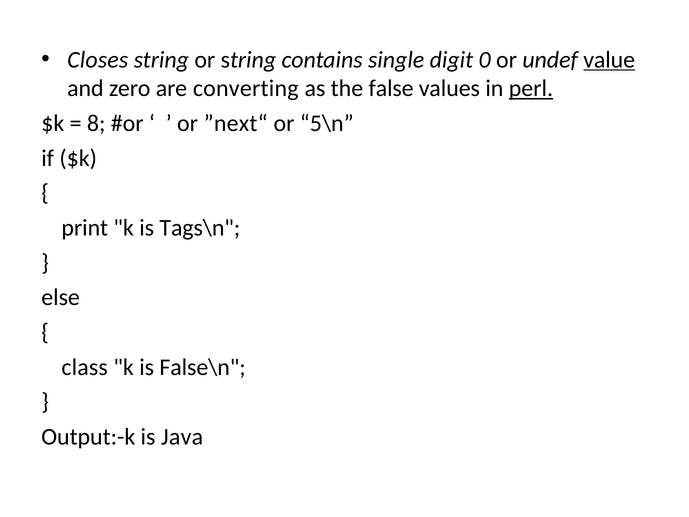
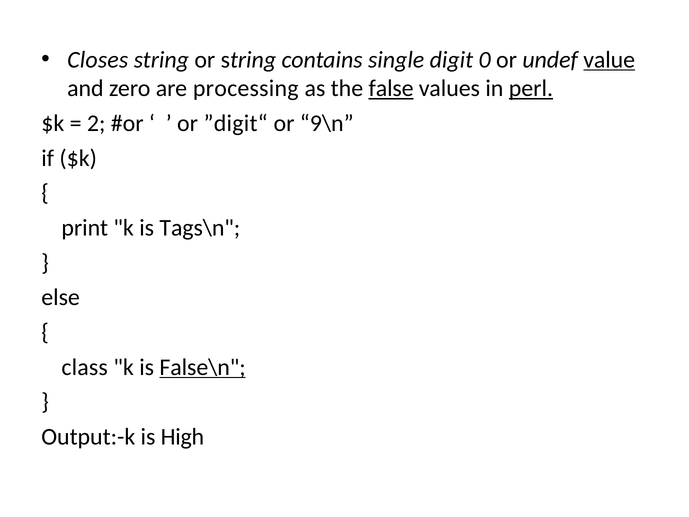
converting: converting -> processing (246, 88)
false underline: none -> present (391, 88)
8: 8 -> 2 (96, 123)
”next“: ”next“ -> ”digit“ (236, 123)
5\n: 5\n -> 9\n (327, 123)
False\n underline: none -> present (203, 367)
Java: Java -> High (182, 437)
